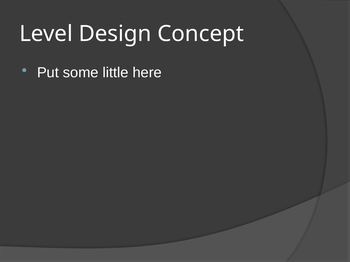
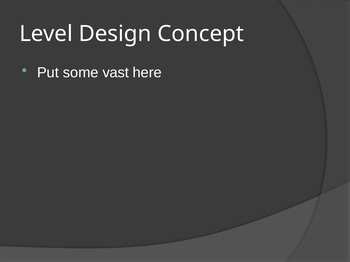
little: little -> vast (116, 73)
